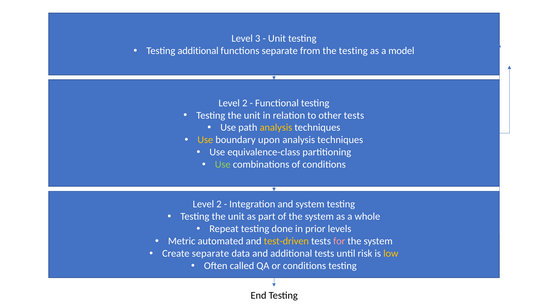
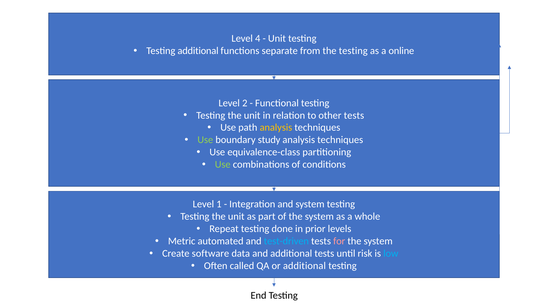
3: 3 -> 4 (258, 39)
model: model -> online (401, 51)
Use colour: yellow -> light green (205, 140)
upon: upon -> study (269, 140)
2: 2 -> 1 (219, 204)
test-driven colour: yellow -> light blue (286, 241)
Create separate: separate -> software (210, 254)
low colour: yellow -> light blue (391, 254)
or conditions: conditions -> additional (304, 266)
